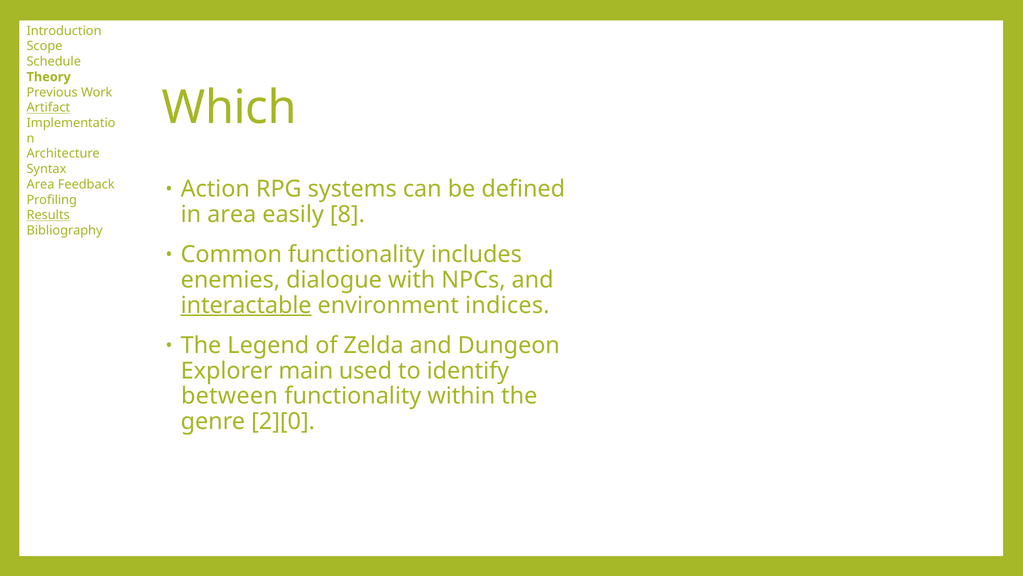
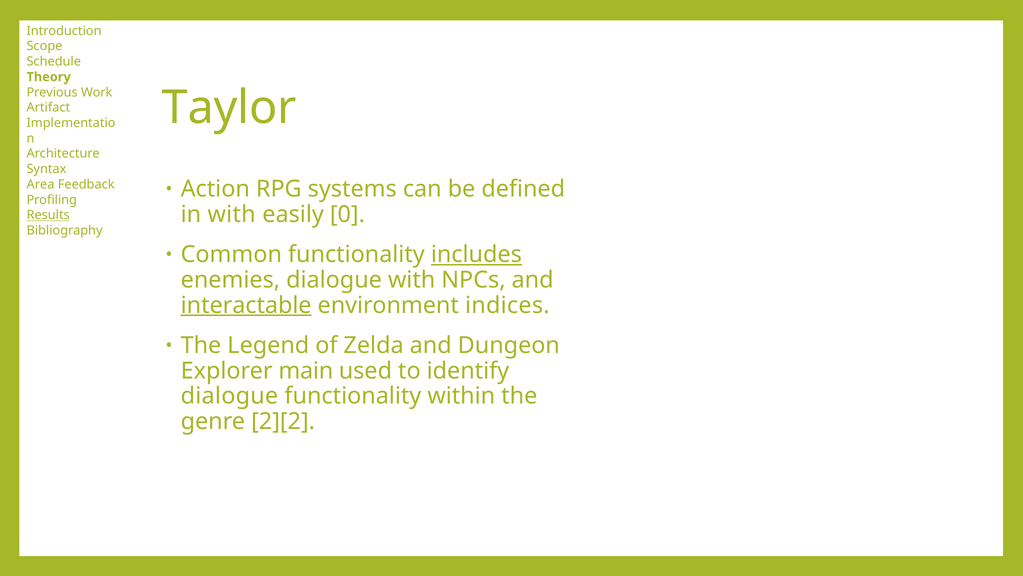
Which: Which -> Taylor (229, 108)
Artifact underline: present -> none (48, 108)
in area: area -> with (232, 214)
8: 8 -> 0 (347, 214)
includes underline: none -> present (476, 254)
between: between -> dialogue (229, 396)
2][0: 2][0 -> 2][2 (283, 421)
